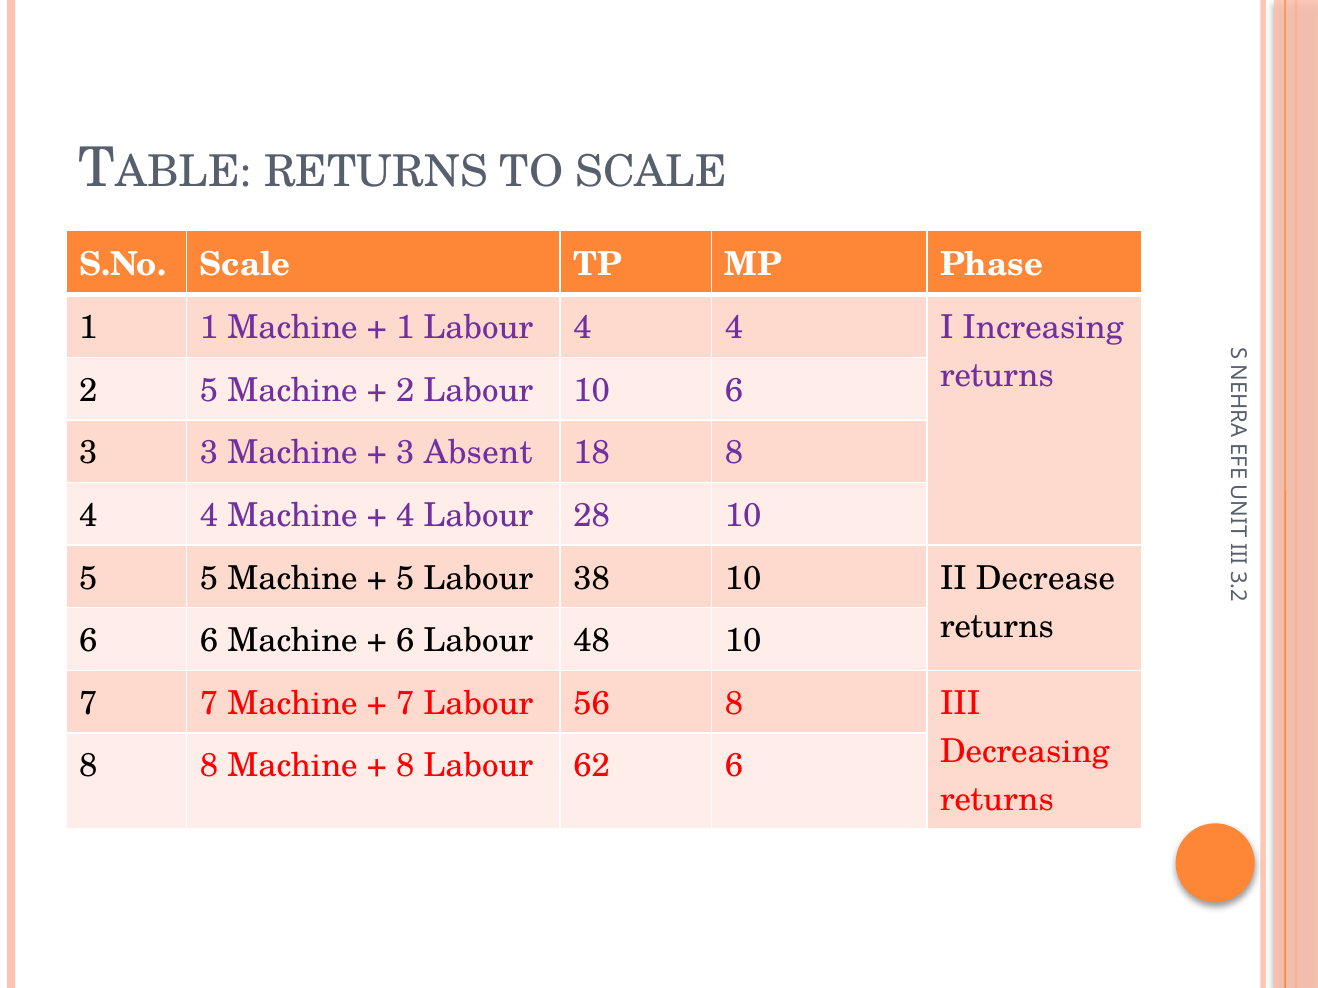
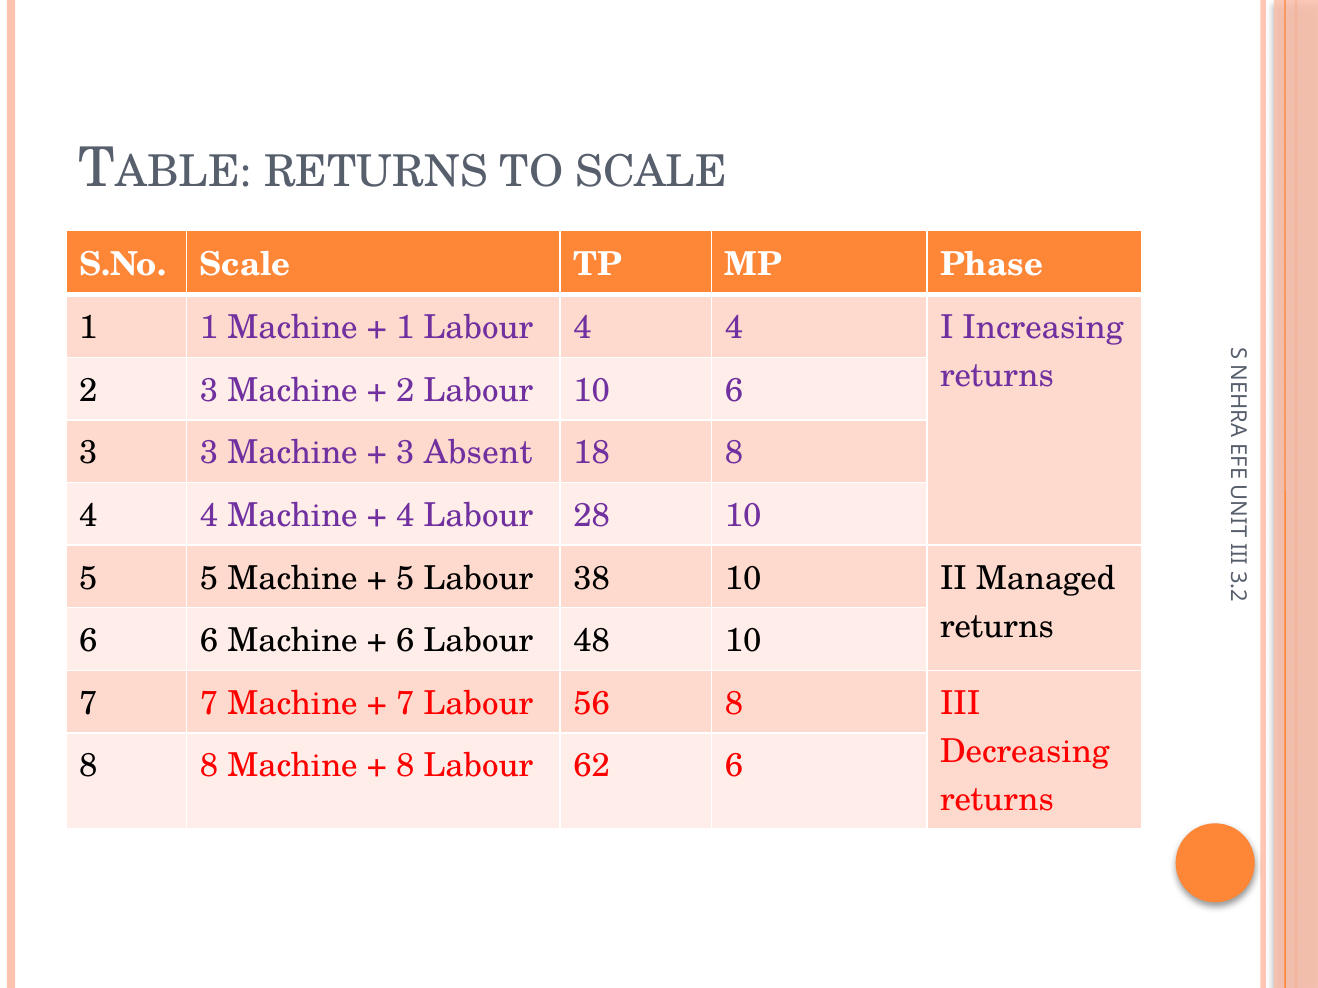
2 5: 5 -> 3 (209, 391)
Decrease: Decrease -> Managed (1046, 578)
